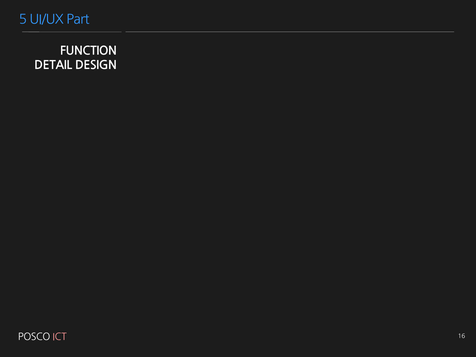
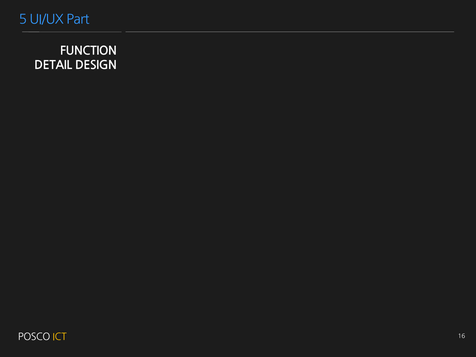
ICT colour: pink -> yellow (60, 337)
